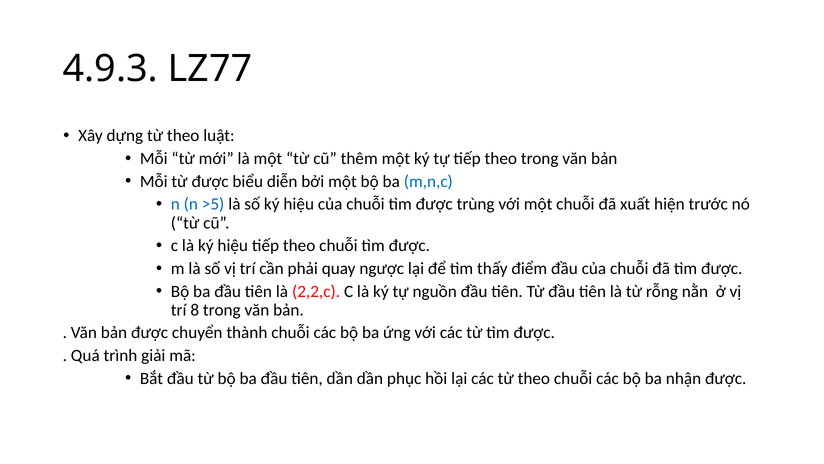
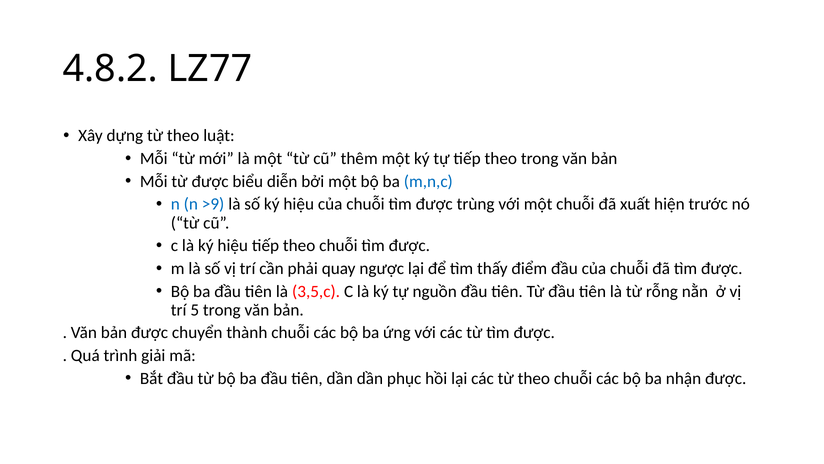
4.9.3: 4.9.3 -> 4.8.2 (110, 69)
>5: >5 -> >9 (213, 204)
2,2,c: 2,2,c -> 3,5,c (316, 291)
8: 8 -> 5 (195, 310)
